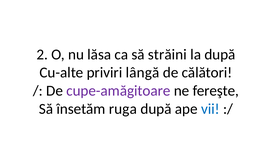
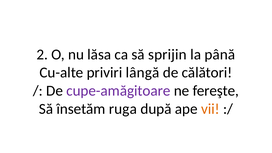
străini: străini -> sprijin (167, 54)
la după: după -> până (220, 54)
vii colour: blue -> orange (210, 109)
